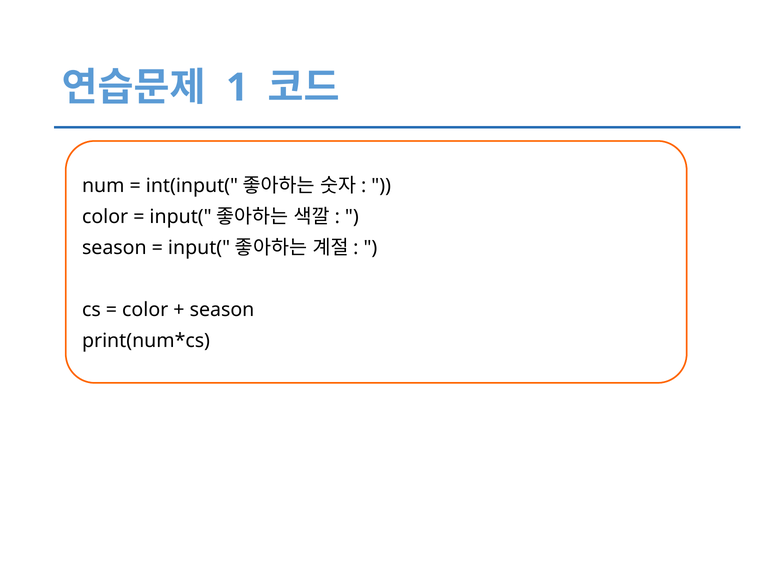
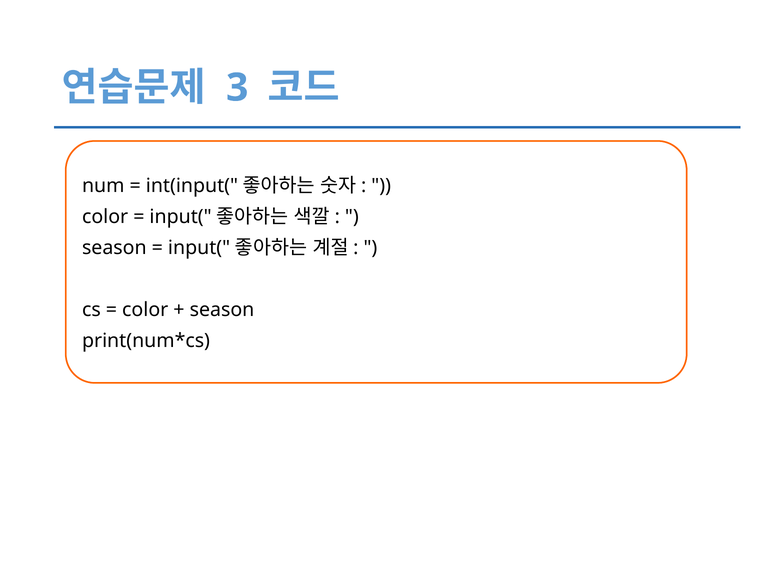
1: 1 -> 3 (237, 88)
